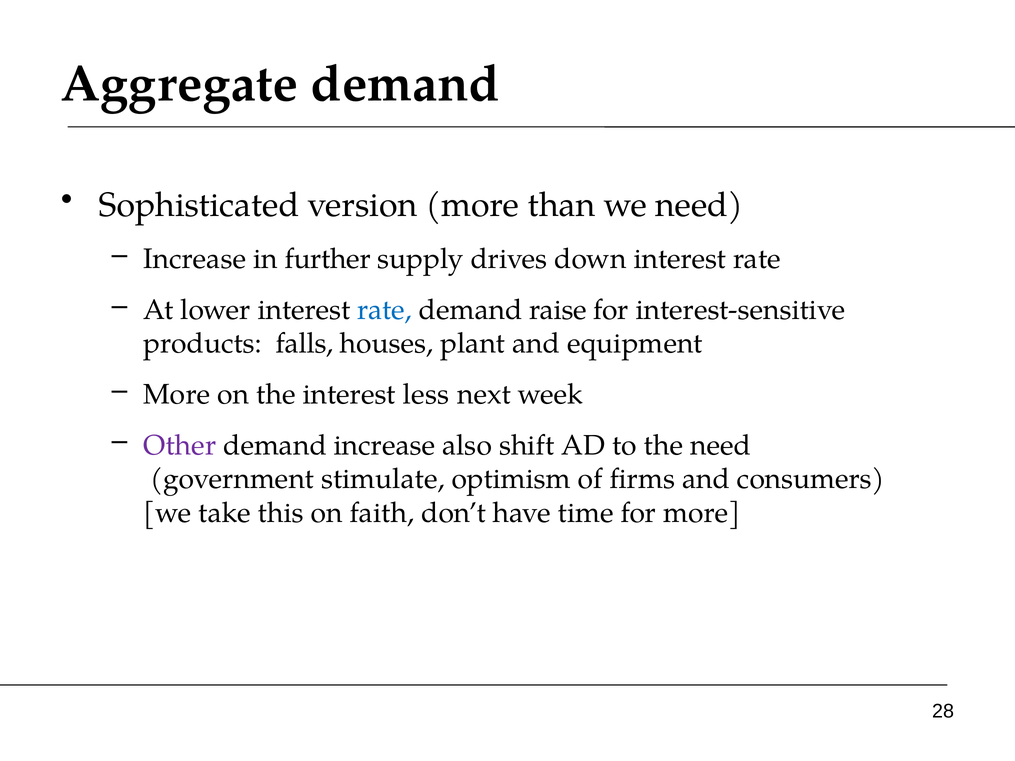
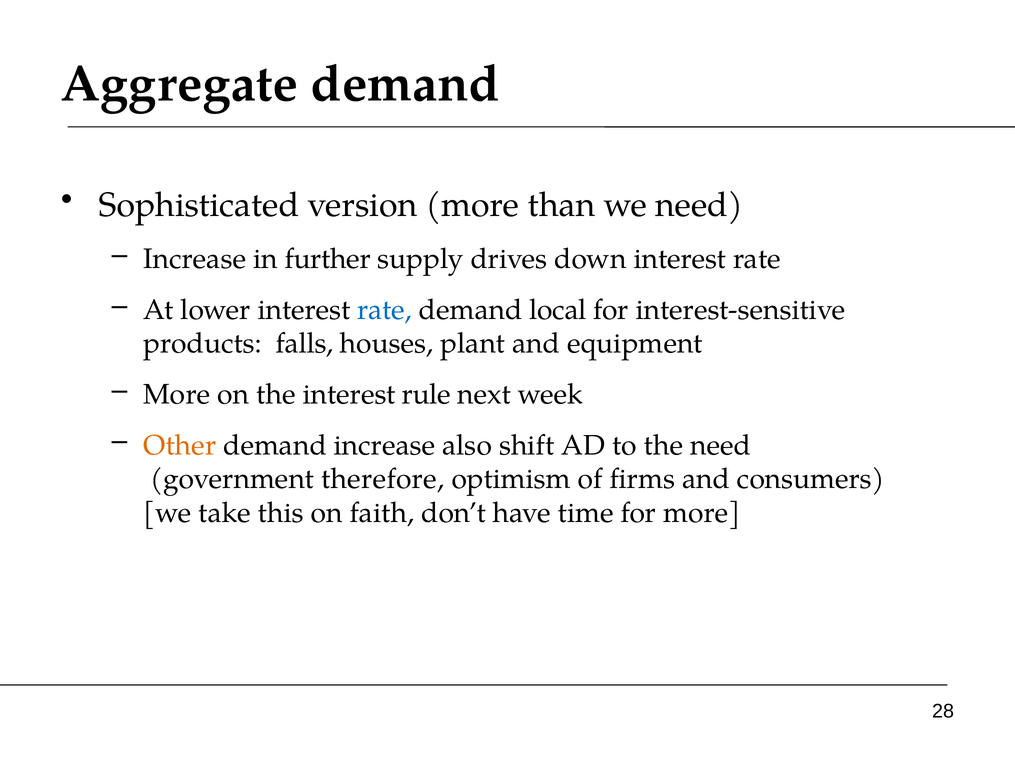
raise: raise -> local (558, 310)
less: less -> rule (426, 395)
Other colour: purple -> orange (180, 445)
stimulate: stimulate -> therefore (383, 479)
